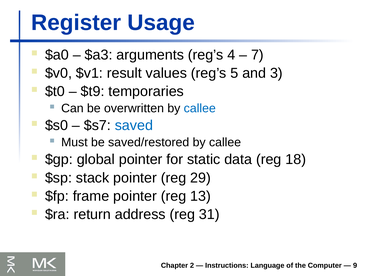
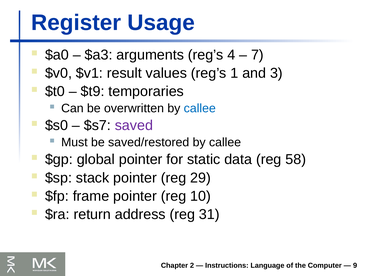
5: 5 -> 1 (234, 73)
saved colour: blue -> purple (134, 125)
18: 18 -> 58 (296, 159)
13: 13 -> 10 (200, 196)
